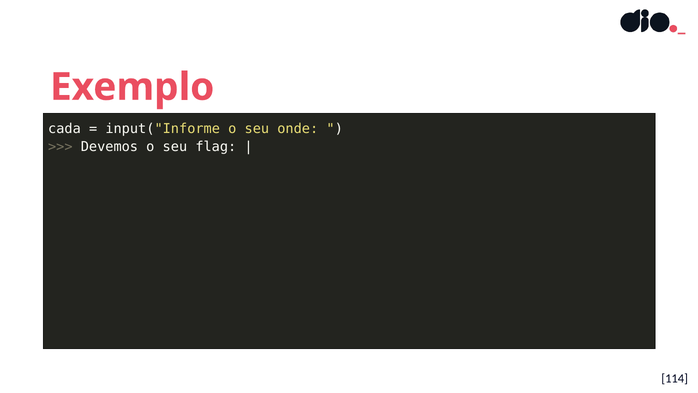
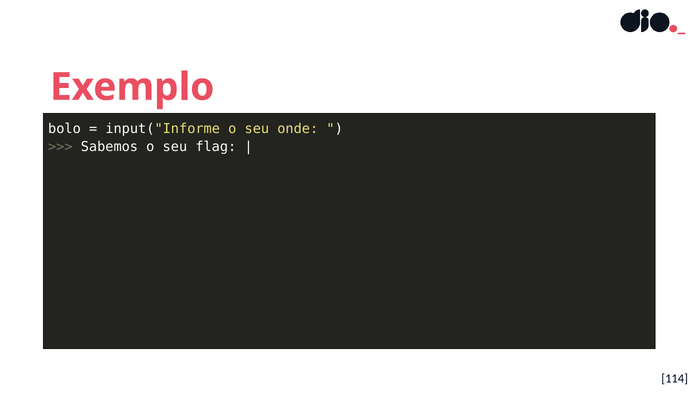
cada: cada -> bolo (64, 128)
Devemos: Devemos -> Sabemos (109, 147)
